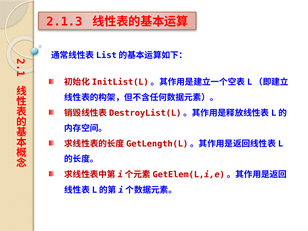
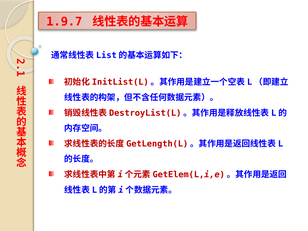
2.1.3: 2.1.3 -> 1.9.7 (64, 22)
